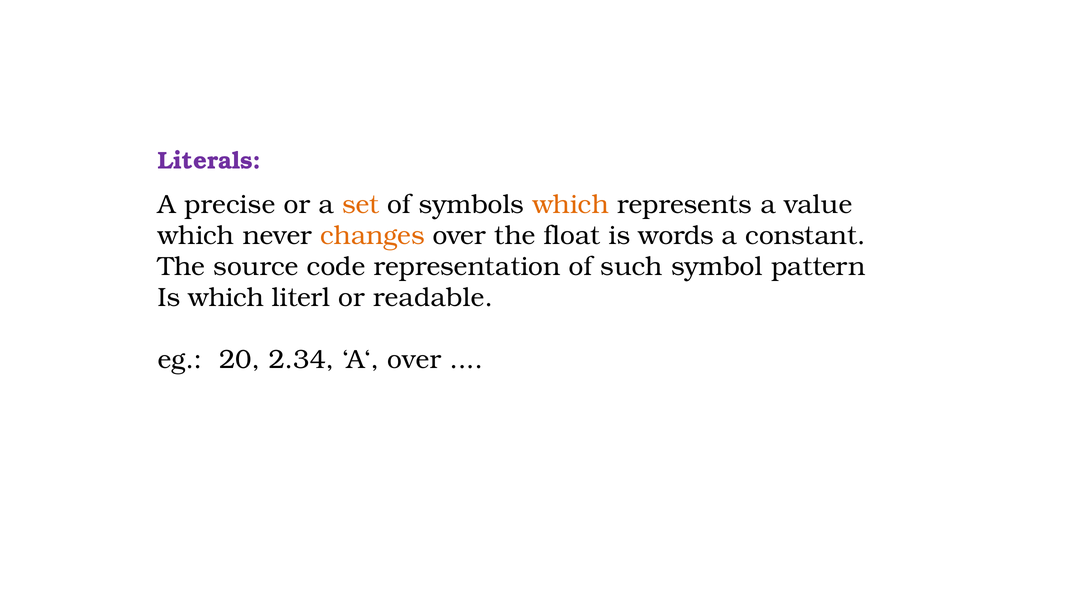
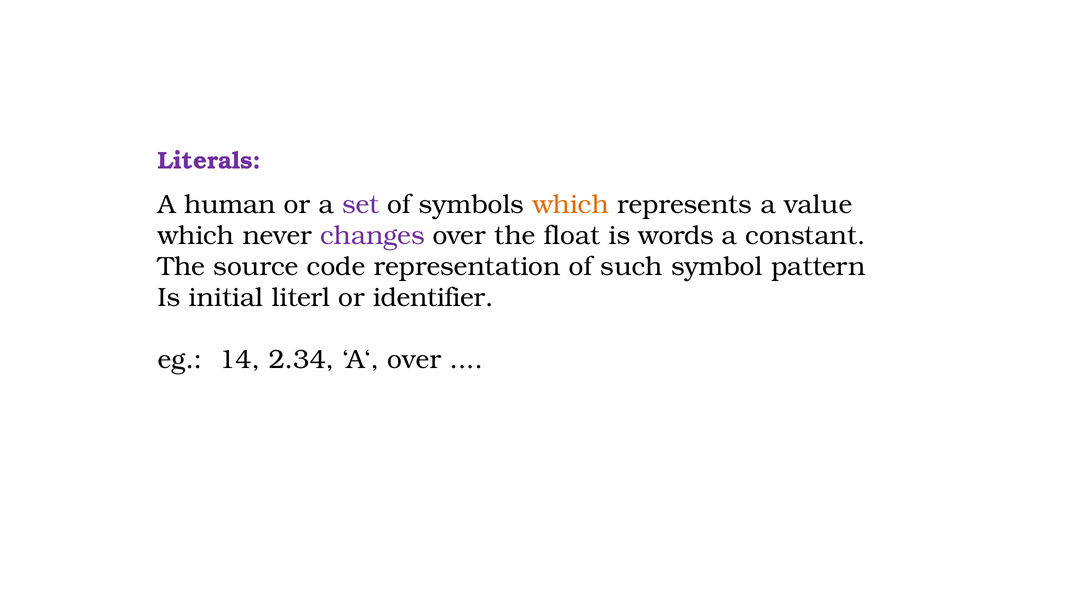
precise: precise -> human (230, 205)
set colour: orange -> purple (361, 205)
changes colour: orange -> purple (372, 236)
Is which: which -> initial (226, 297)
readable: readable -> identifier (433, 297)
20: 20 -> 14 (240, 359)
